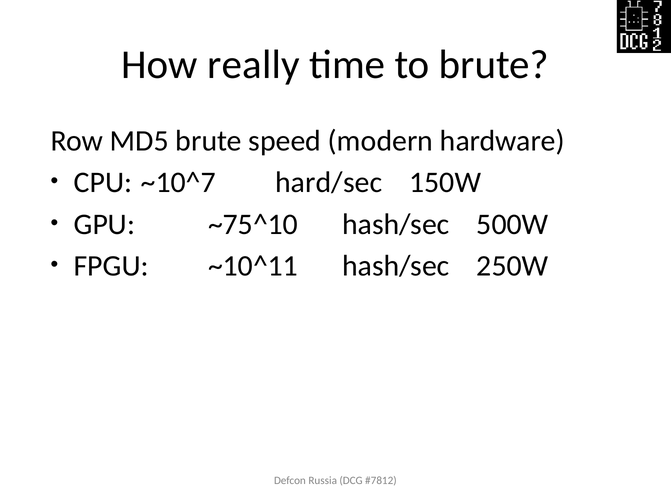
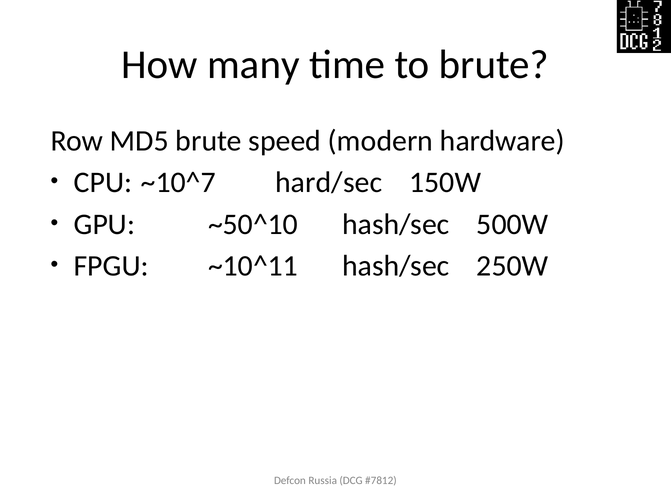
really: really -> many (254, 65)
~75^10: ~75^10 -> ~50^10 (253, 224)
